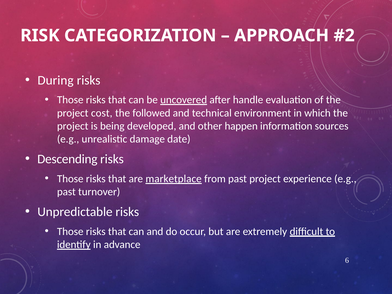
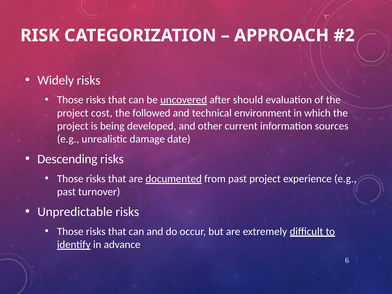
During: During -> Widely (56, 80)
handle: handle -> should (248, 100)
happen: happen -> current (241, 126)
marketplace: marketplace -> documented (174, 179)
